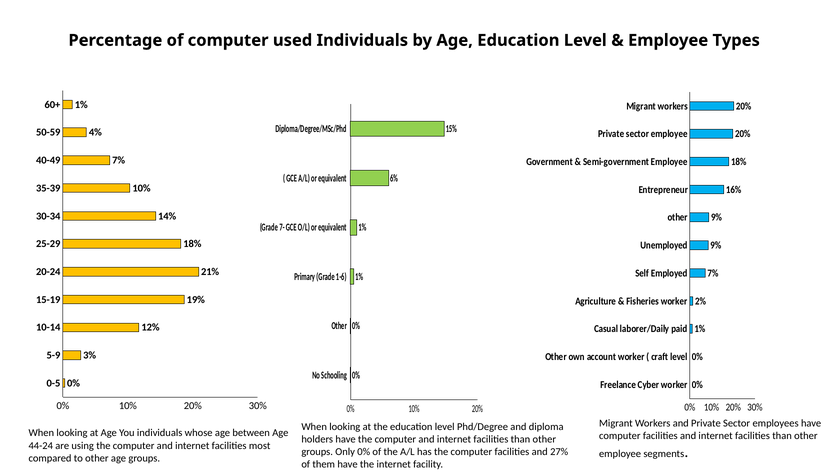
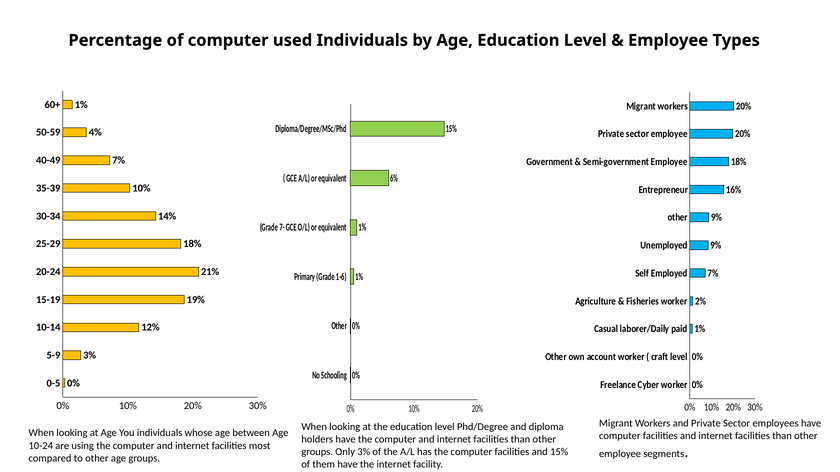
44-24: 44-24 -> 10-24 (41, 446)
Only 0%: 0% -> 3% (364, 452)
and 27%: 27% -> 15% (559, 452)
